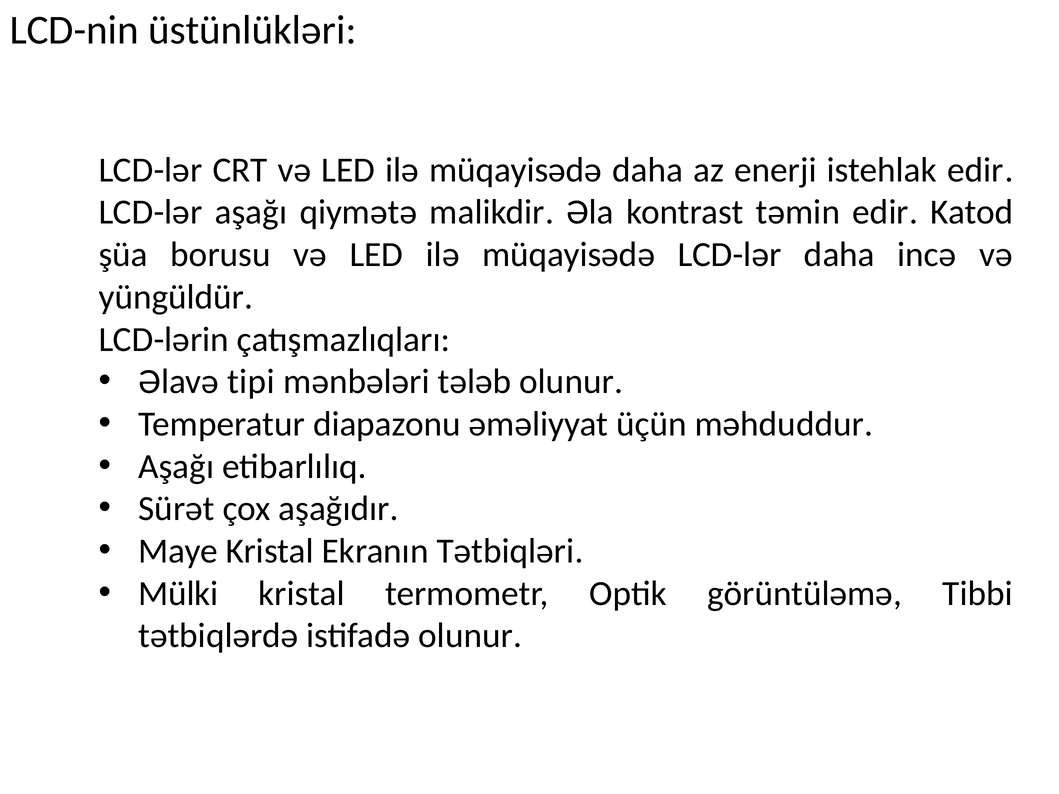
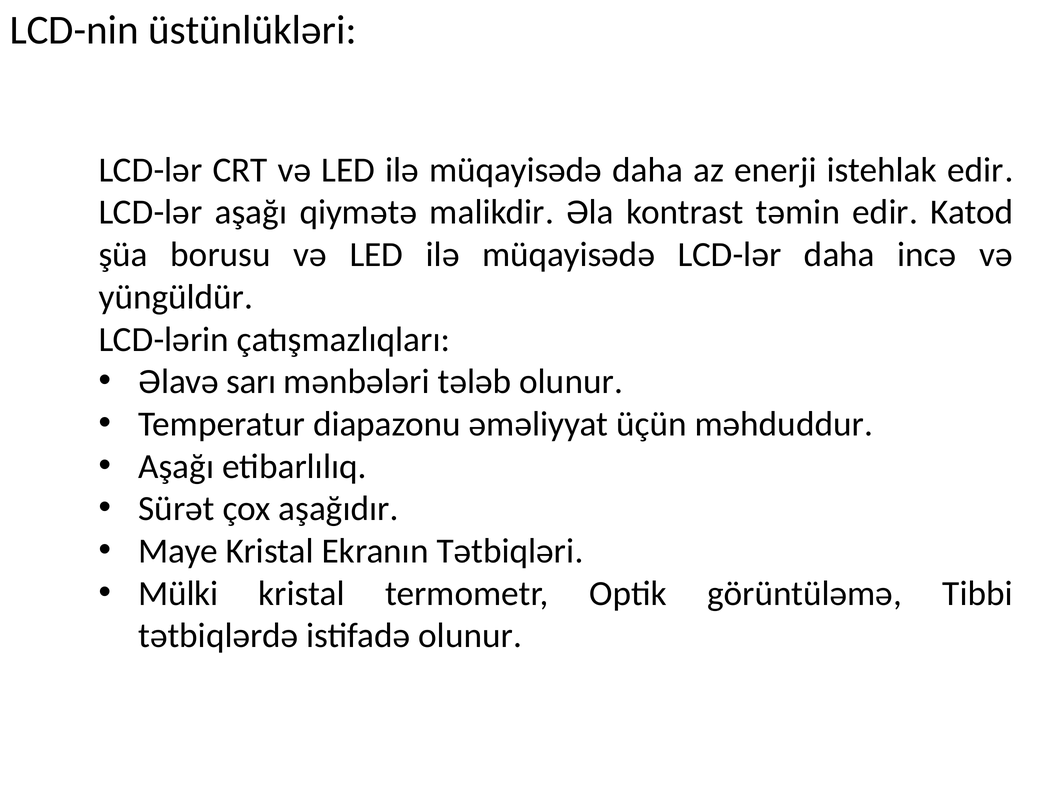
tipi: tipi -> sarı (251, 382)
